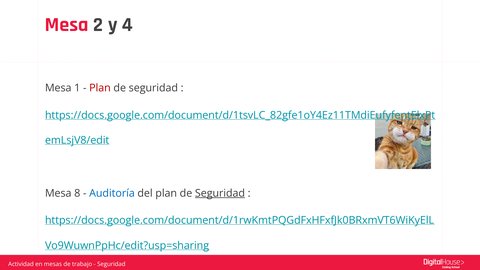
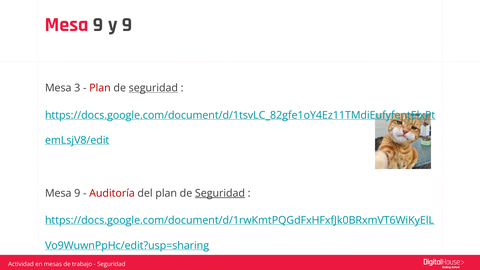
2: 2 -> 9 (98, 25)
y 4: 4 -> 9 (127, 25)
1: 1 -> 3 (77, 88)
seguridad underline: none -> present (153, 88)
8: 8 -> 9 (77, 193)
Auditoría colour: blue -> red (112, 193)
